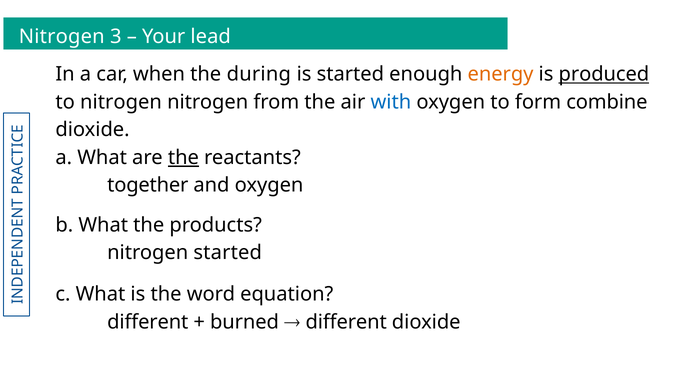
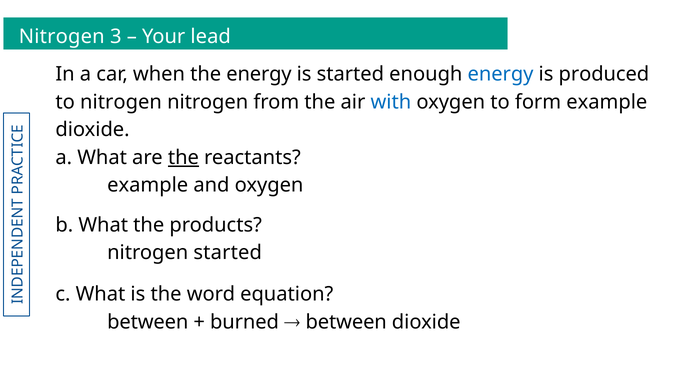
the during: during -> energy (259, 74)
energy colour: orange -> blue (501, 74)
produced underline: present -> none (604, 74)
form combine: combine -> example (607, 102)
together: together -> example (148, 185)
different: different -> between (148, 322)
different: different -> between (346, 322)
